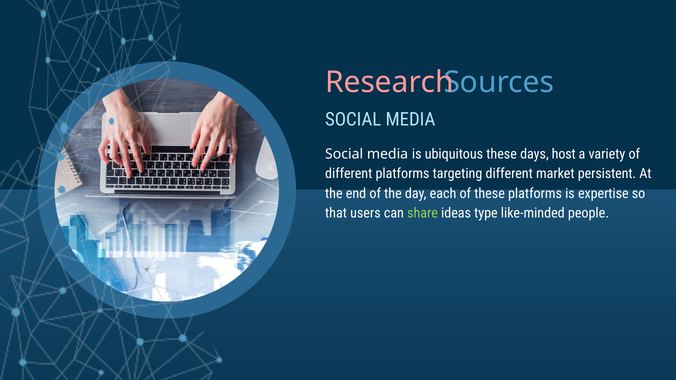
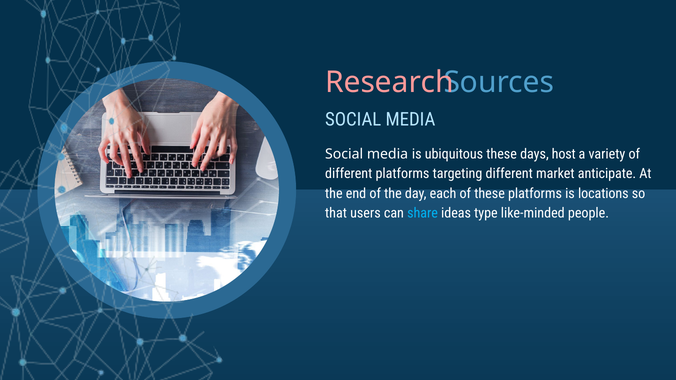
persistent: persistent -> anticipate (607, 174)
expertise: expertise -> locations (603, 194)
share colour: light green -> light blue (423, 213)
